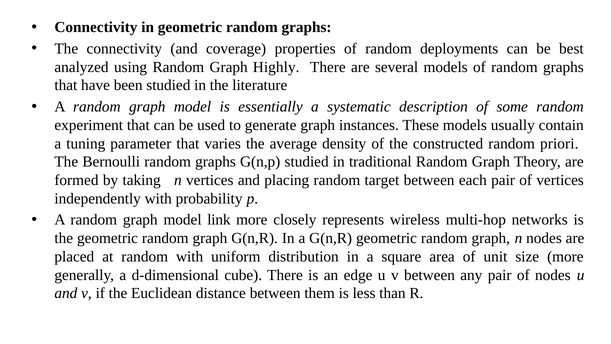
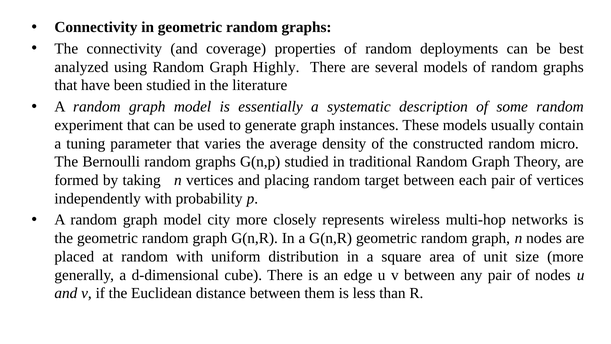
priori: priori -> micro (559, 143)
link: link -> city (219, 220)
